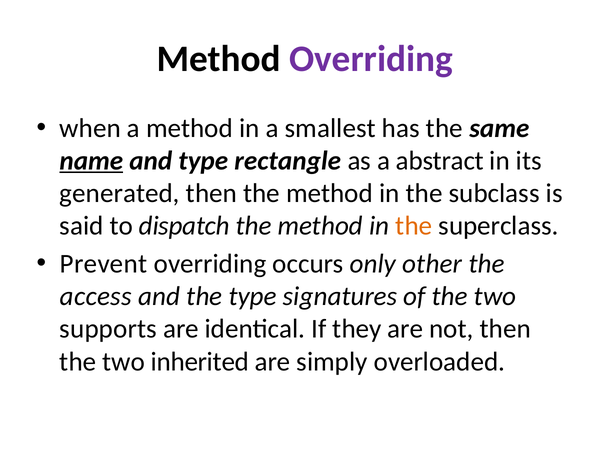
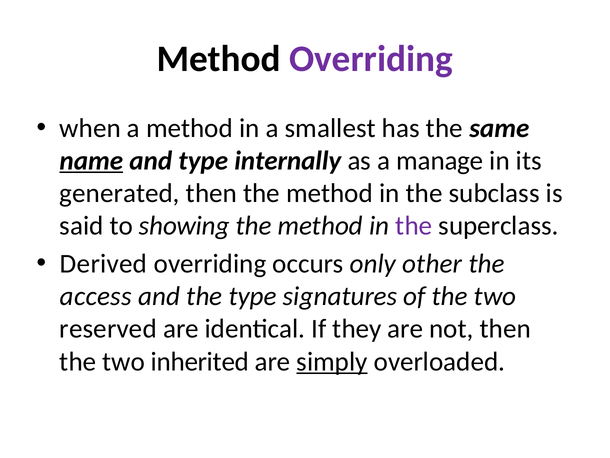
rectangle: rectangle -> internally (288, 161)
abstract: abstract -> manage (440, 161)
dispatch: dispatch -> showing (184, 226)
the colour: orange -> purple (414, 226)
Prevent: Prevent -> Derived (104, 264)
supports: supports -> reserved (108, 329)
simply underline: none -> present (332, 361)
